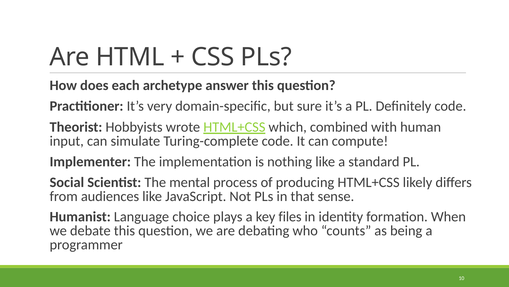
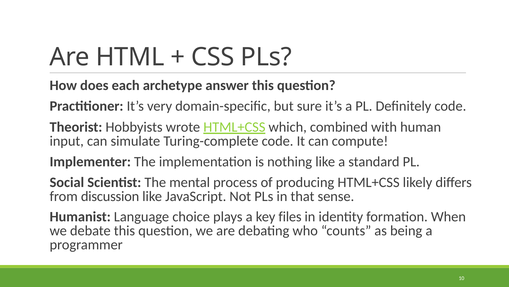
audiences: audiences -> discussion (110, 196)
